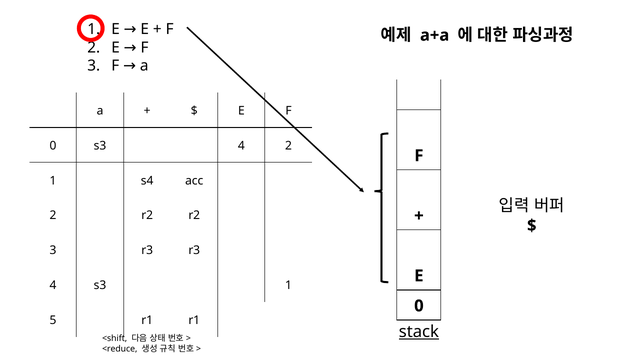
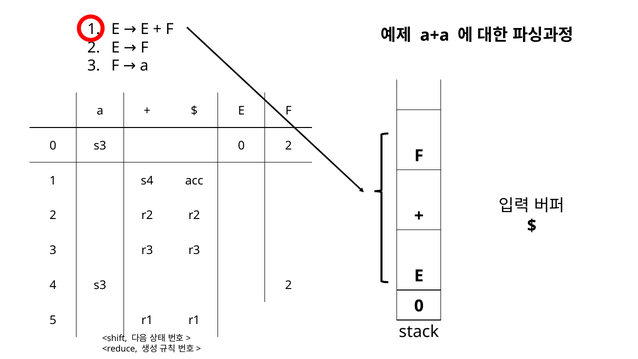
s3 4: 4 -> 0 (241, 146)
s3 1: 1 -> 2 (289, 285)
stack underline: present -> none (419, 332)
